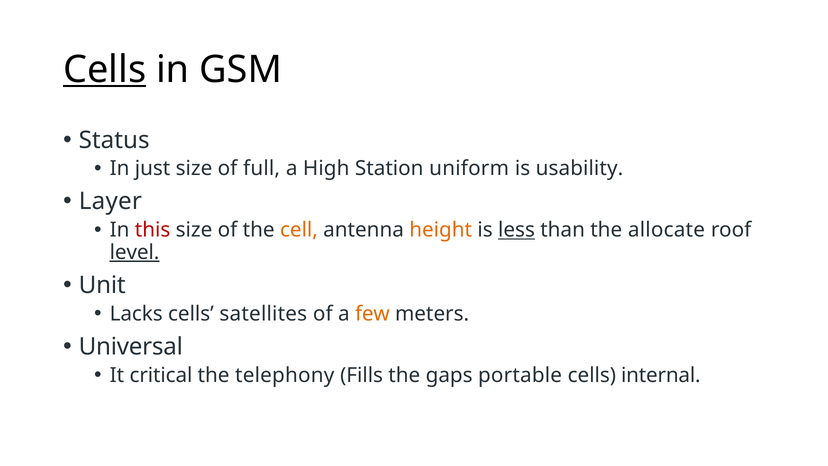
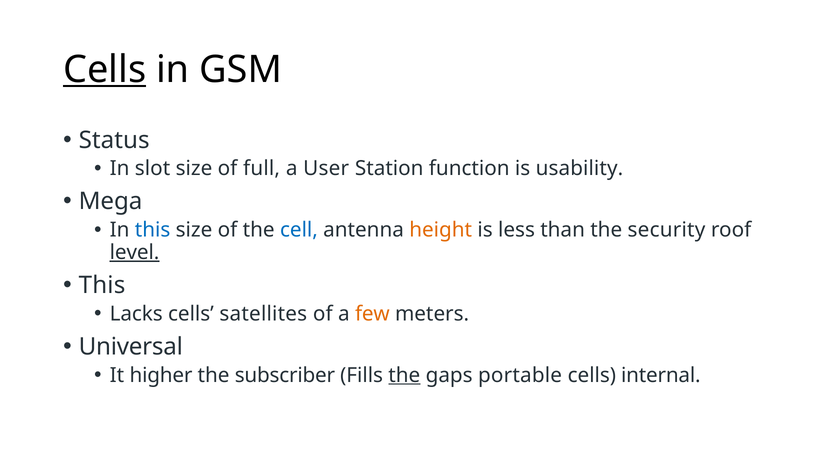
just: just -> slot (153, 169)
High: High -> User (326, 169)
uniform: uniform -> function (469, 169)
Layer: Layer -> Mega (111, 201)
this colour: red -> blue (153, 230)
cell colour: orange -> blue (299, 230)
less underline: present -> none (517, 230)
allocate: allocate -> security (666, 230)
Unit: Unit -> This (102, 285)
critical: critical -> higher (161, 375)
telephony: telephony -> subscriber (285, 375)
the underline: none -> present (404, 375)
